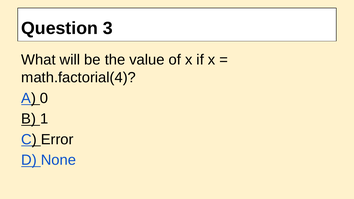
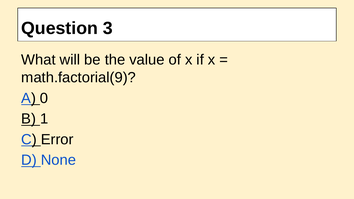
math.factorial(4: math.factorial(4 -> math.factorial(9 (79, 78)
